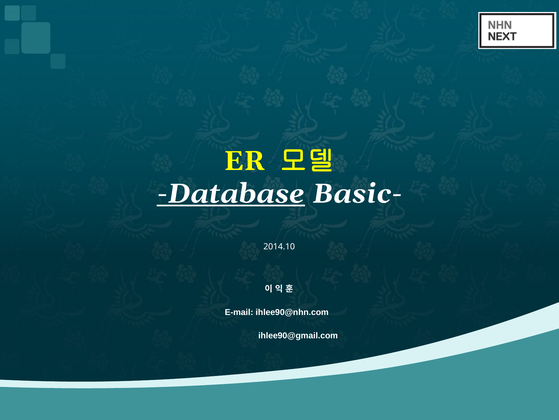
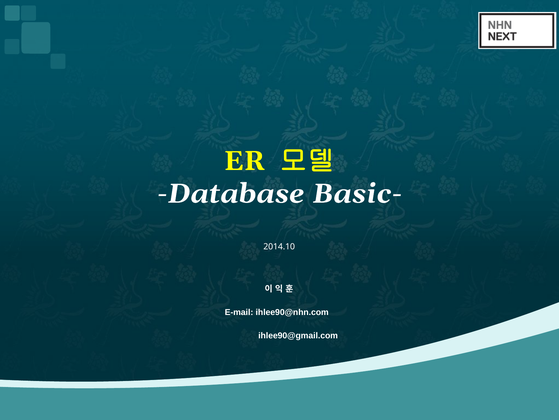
Database underline: present -> none (231, 193)
